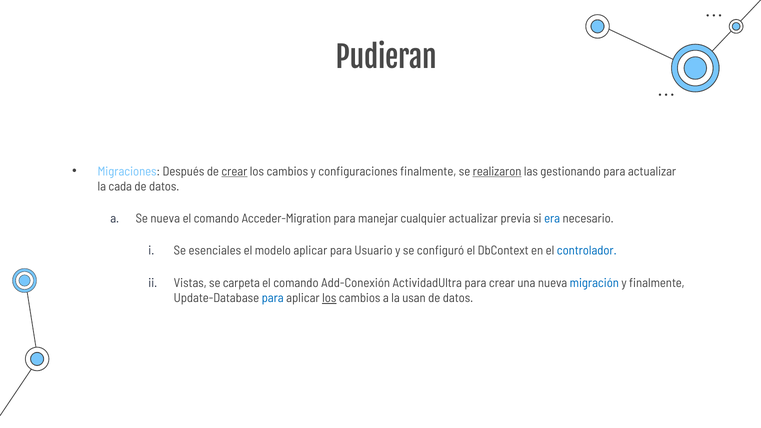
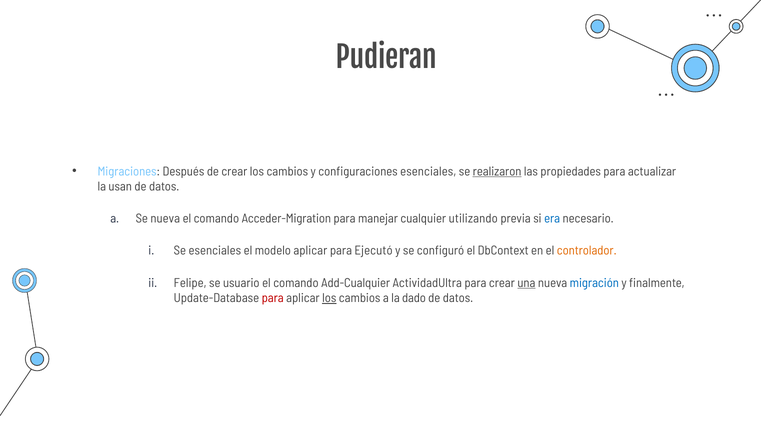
crear underline: present -> none (234, 171)
configuraciones finalmente: finalmente -> esenciales (428, 171)
gestionando: gestionando -> propiedades (571, 171)
cada: cada -> usan (120, 187)
cualquier actualizar: actualizar -> utilizando (473, 219)
Usuario: Usuario -> Ejecutó (374, 251)
controlador colour: blue -> orange (587, 251)
Vistas: Vistas -> Felipe (190, 283)
carpeta: carpeta -> usuario (241, 283)
Add-Conexión: Add-Conexión -> Add-Cualquier (356, 283)
una underline: none -> present (526, 283)
para colour: blue -> red (273, 298)
usan: usan -> dado (414, 298)
